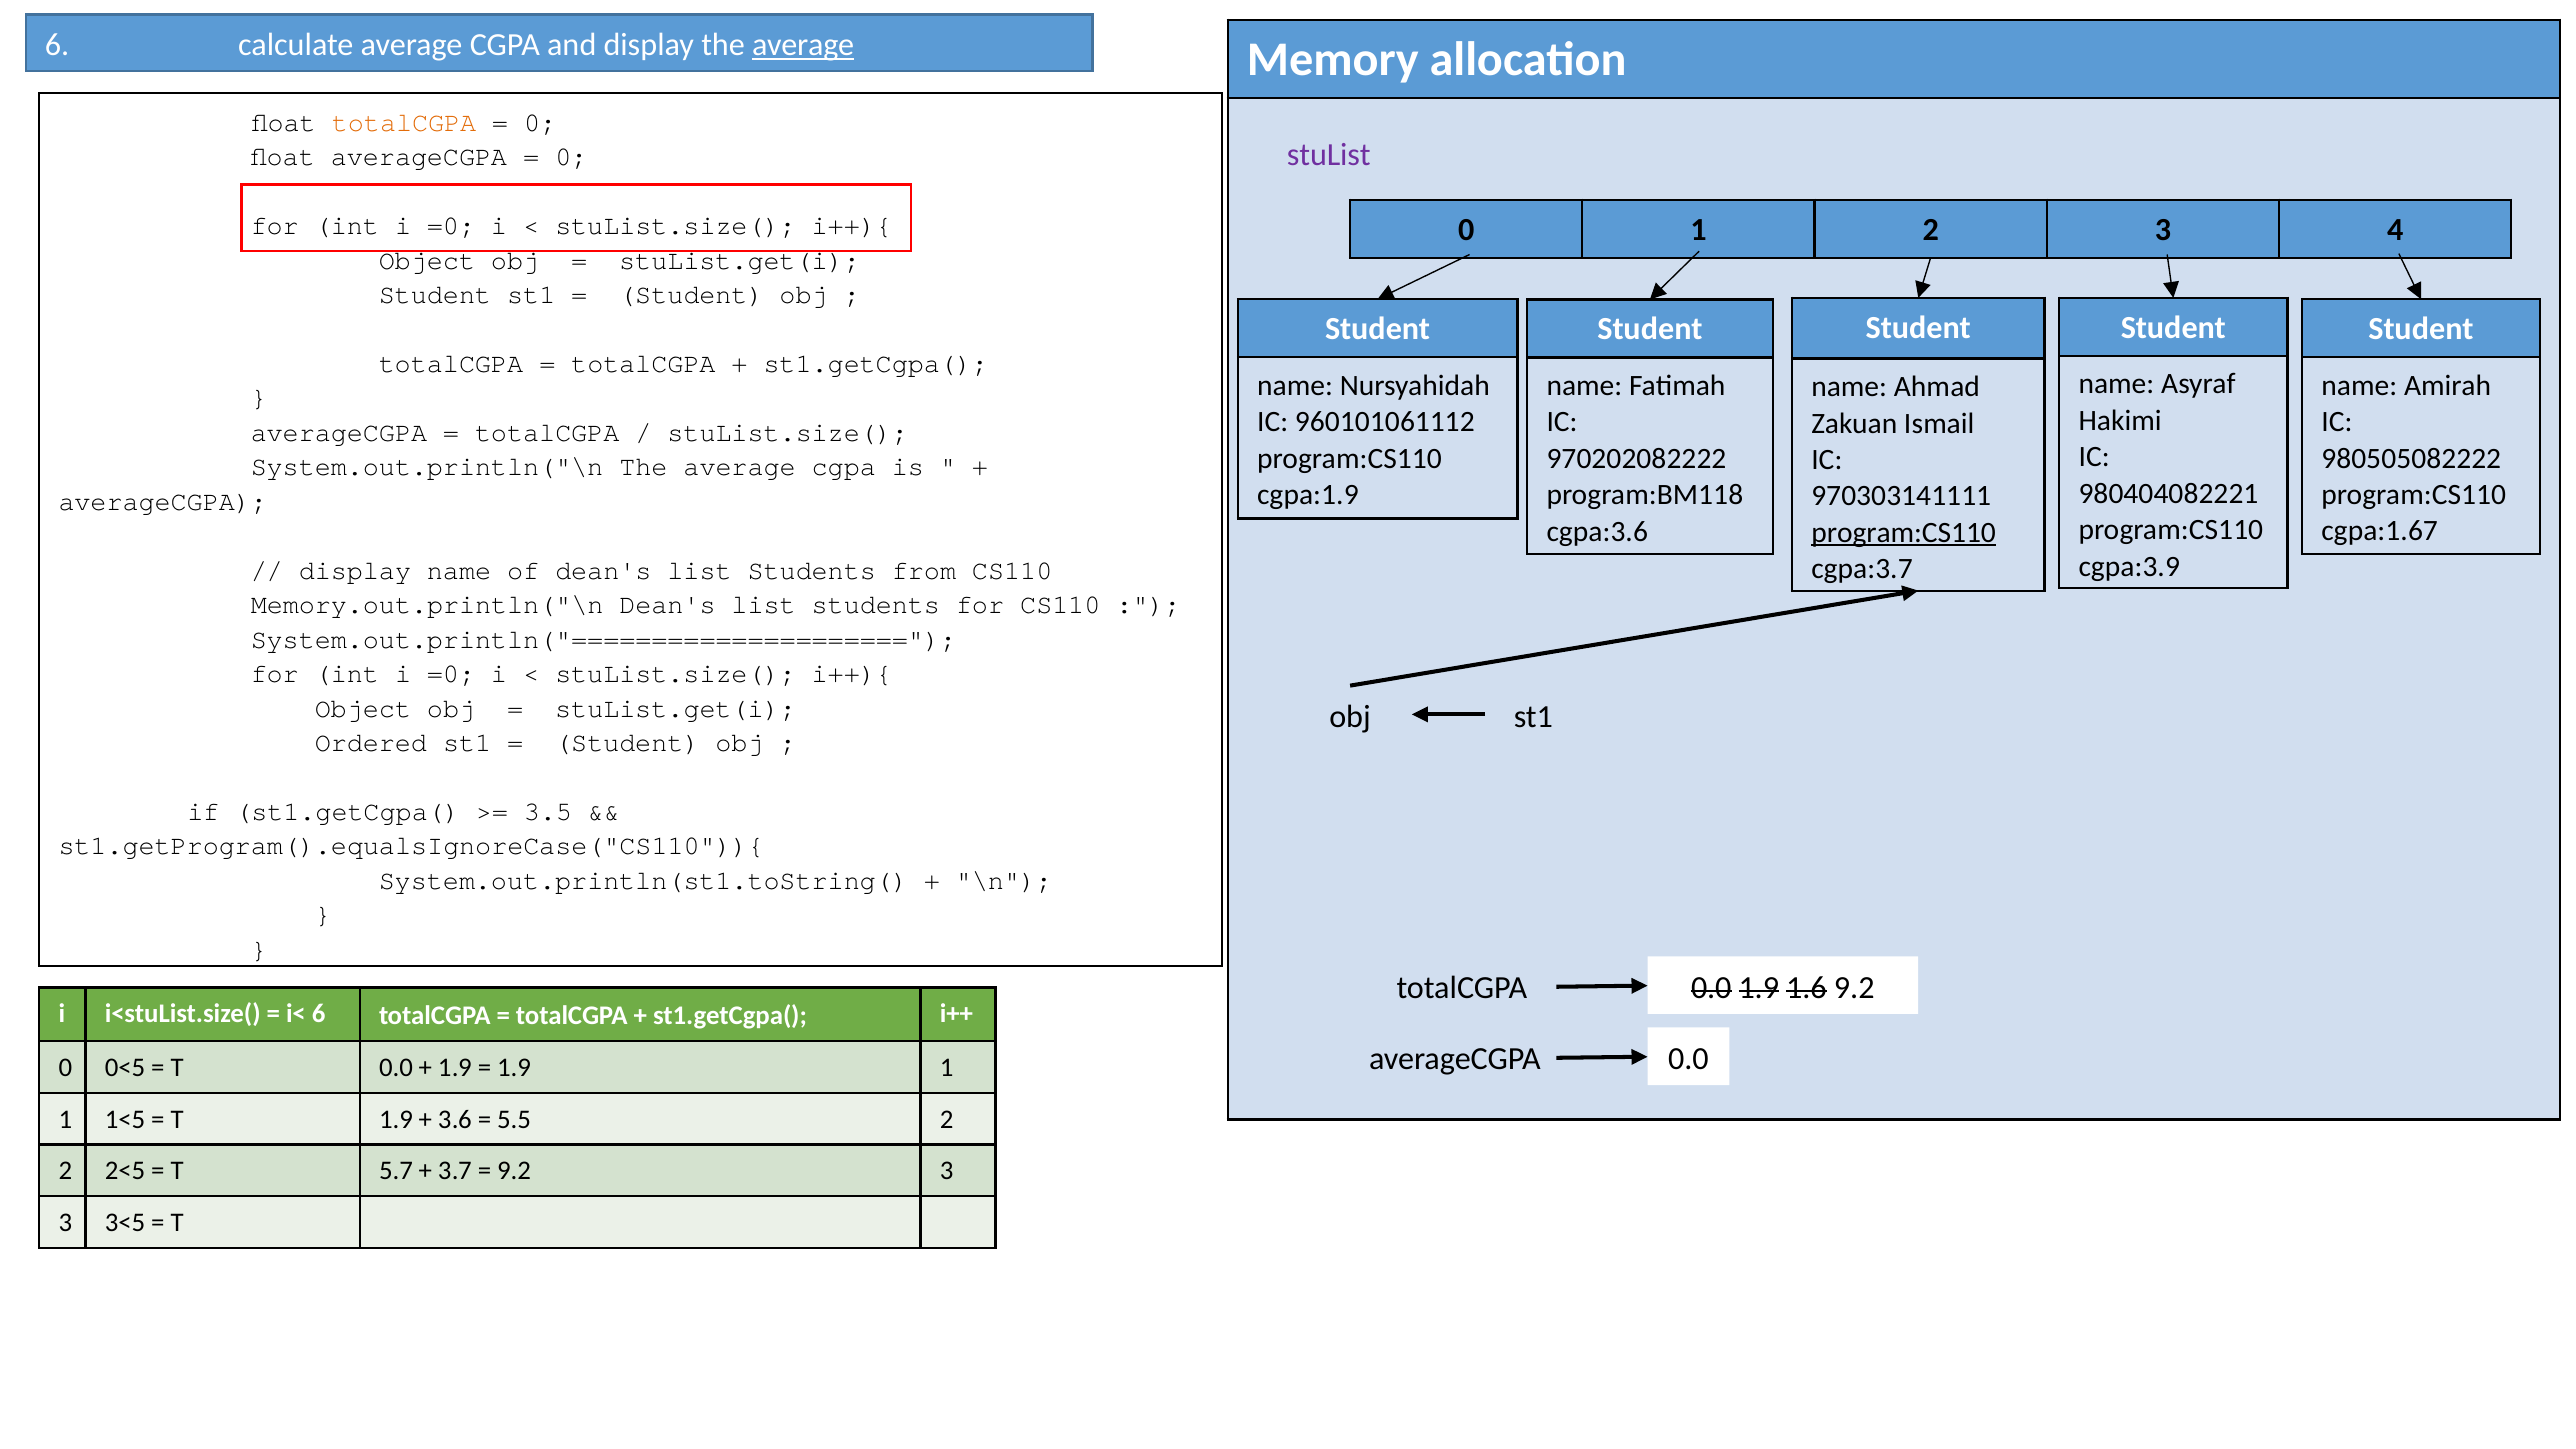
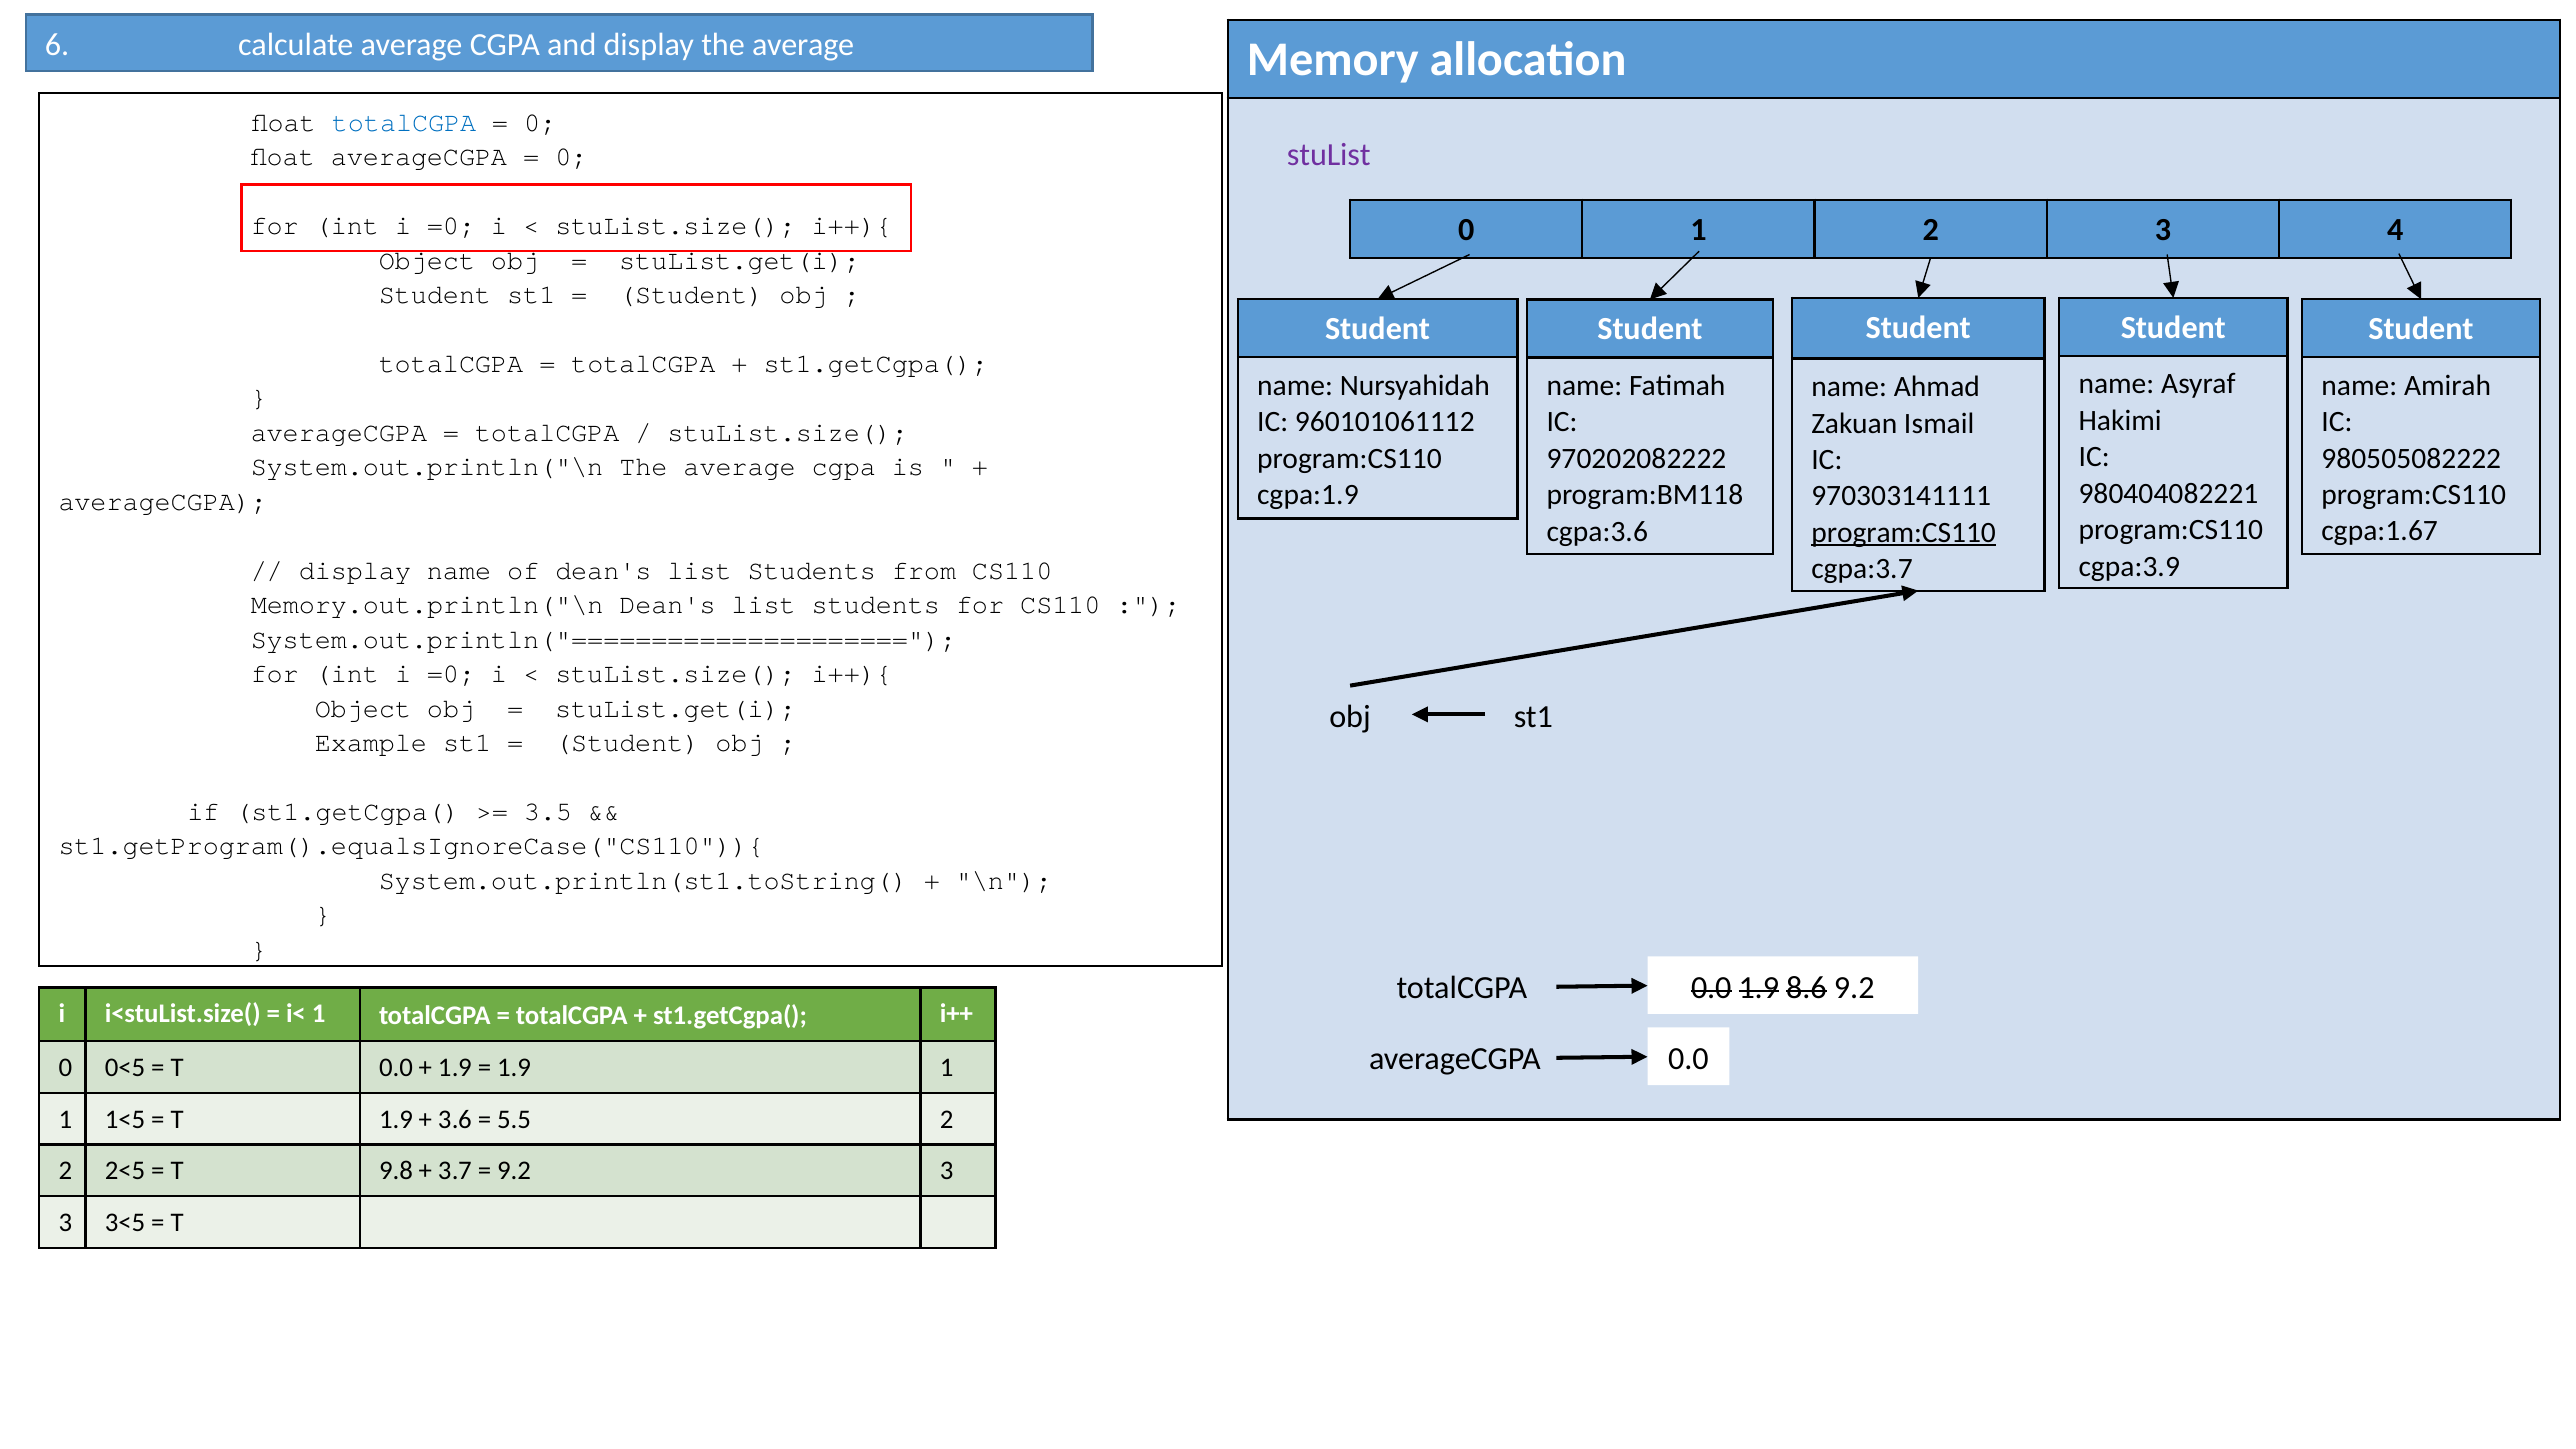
average underline: present -> none (803, 45)
totalCGPA colour: orange -> blue (404, 122)
Ordered: Ordered -> Example (371, 743)
1.6: 1.6 -> 8.6 (1807, 987)
i< 6: 6 -> 1 (319, 1014)
5.7: 5.7 -> 9.8 (396, 1171)
